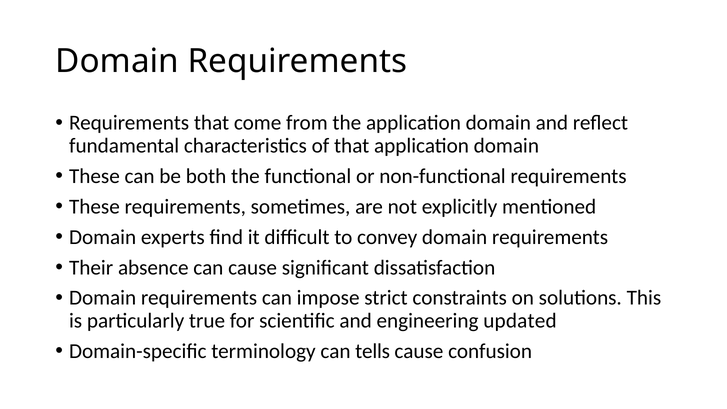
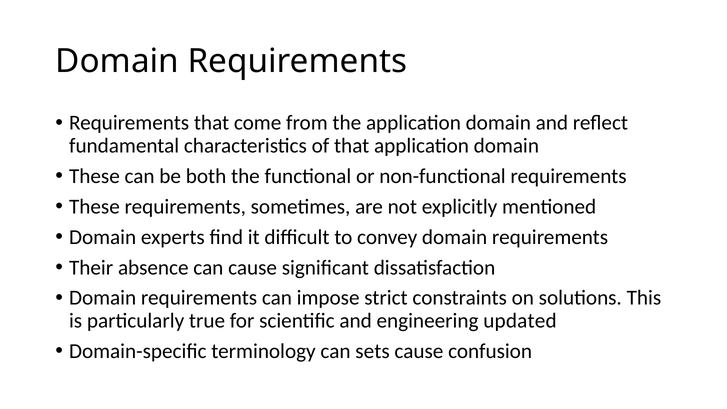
tells: tells -> sets (373, 351)
